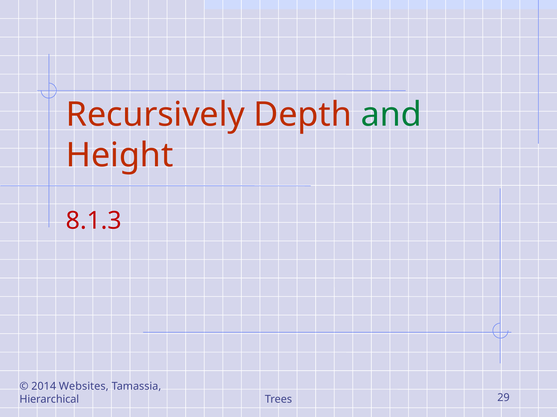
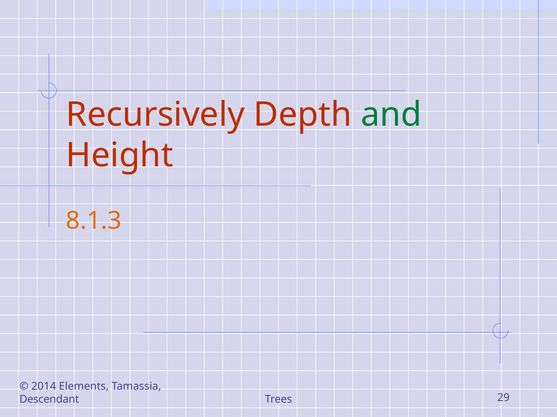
8.1.3 colour: red -> orange (94, 221)
Websites: Websites -> Elements (84, 387)
Hierarchical: Hierarchical -> Descendant (49, 400)
